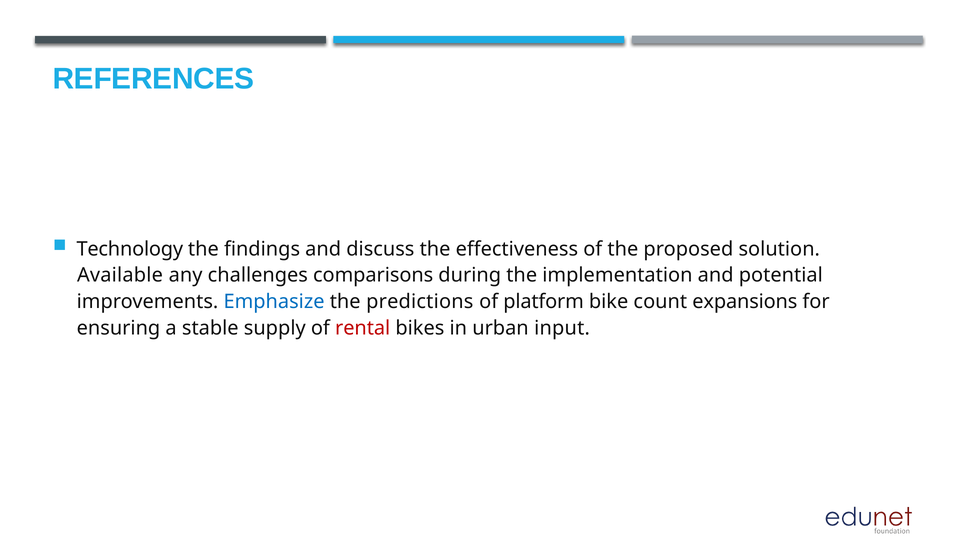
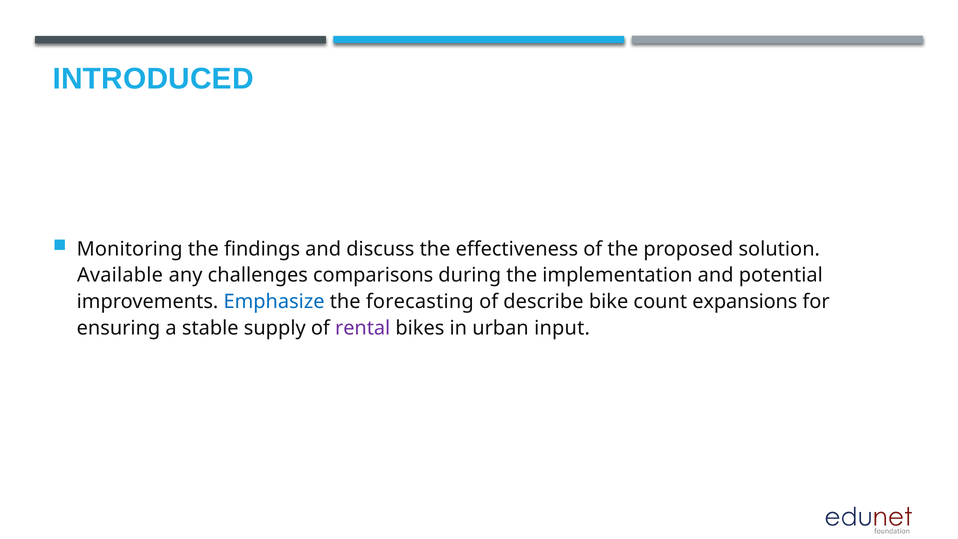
REFERENCES: REFERENCES -> INTRODUCED (153, 79)
Technology: Technology -> Monitoring (130, 249)
predictions: predictions -> forecasting (420, 302)
platform: platform -> describe (543, 302)
rental colour: red -> purple (363, 328)
